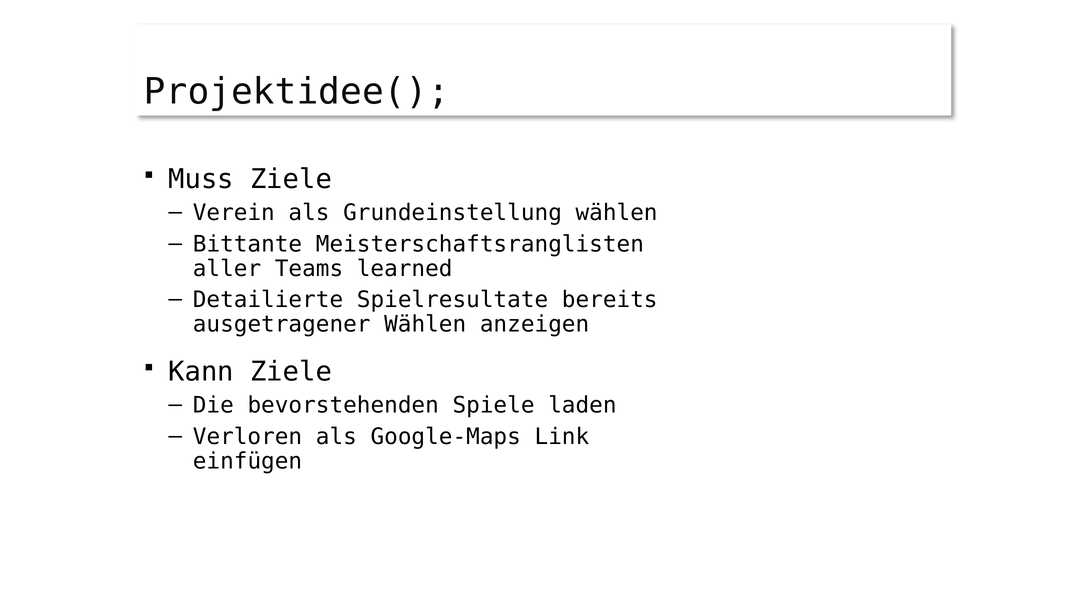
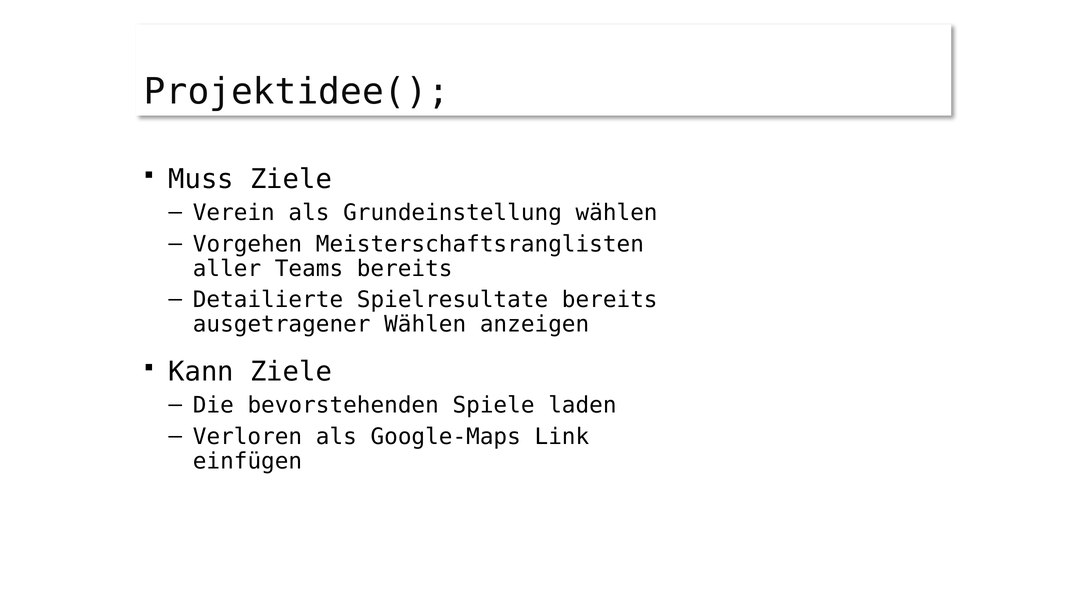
Bittante: Bittante -> Vorgehen (247, 244)
Teams learned: learned -> bereits (405, 268)
